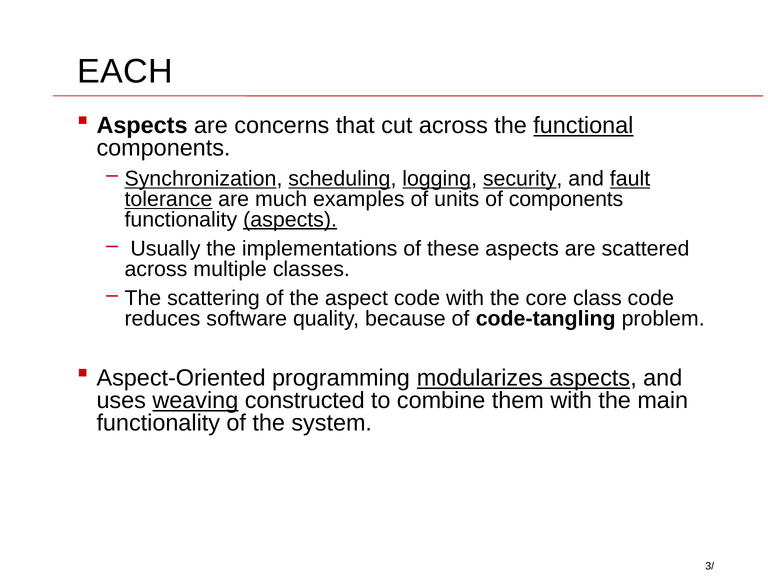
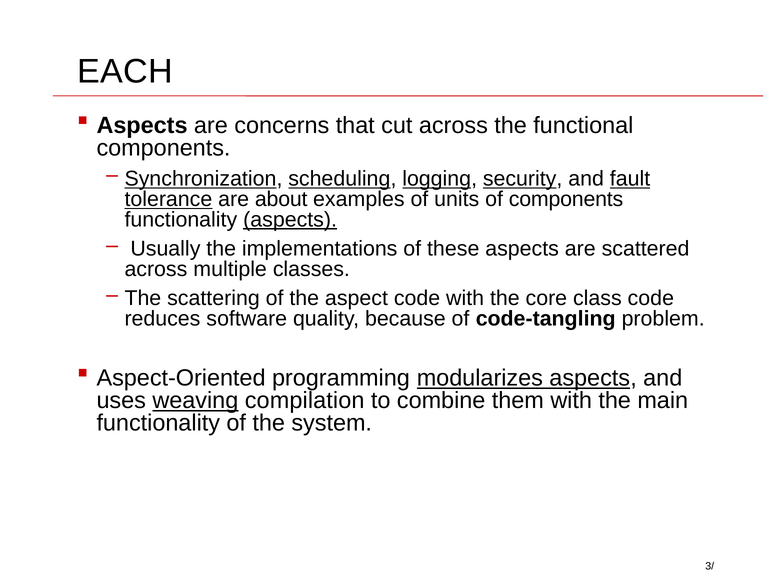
functional underline: present -> none (583, 125)
much: much -> about (281, 199)
constructed: constructed -> compilation (305, 401)
